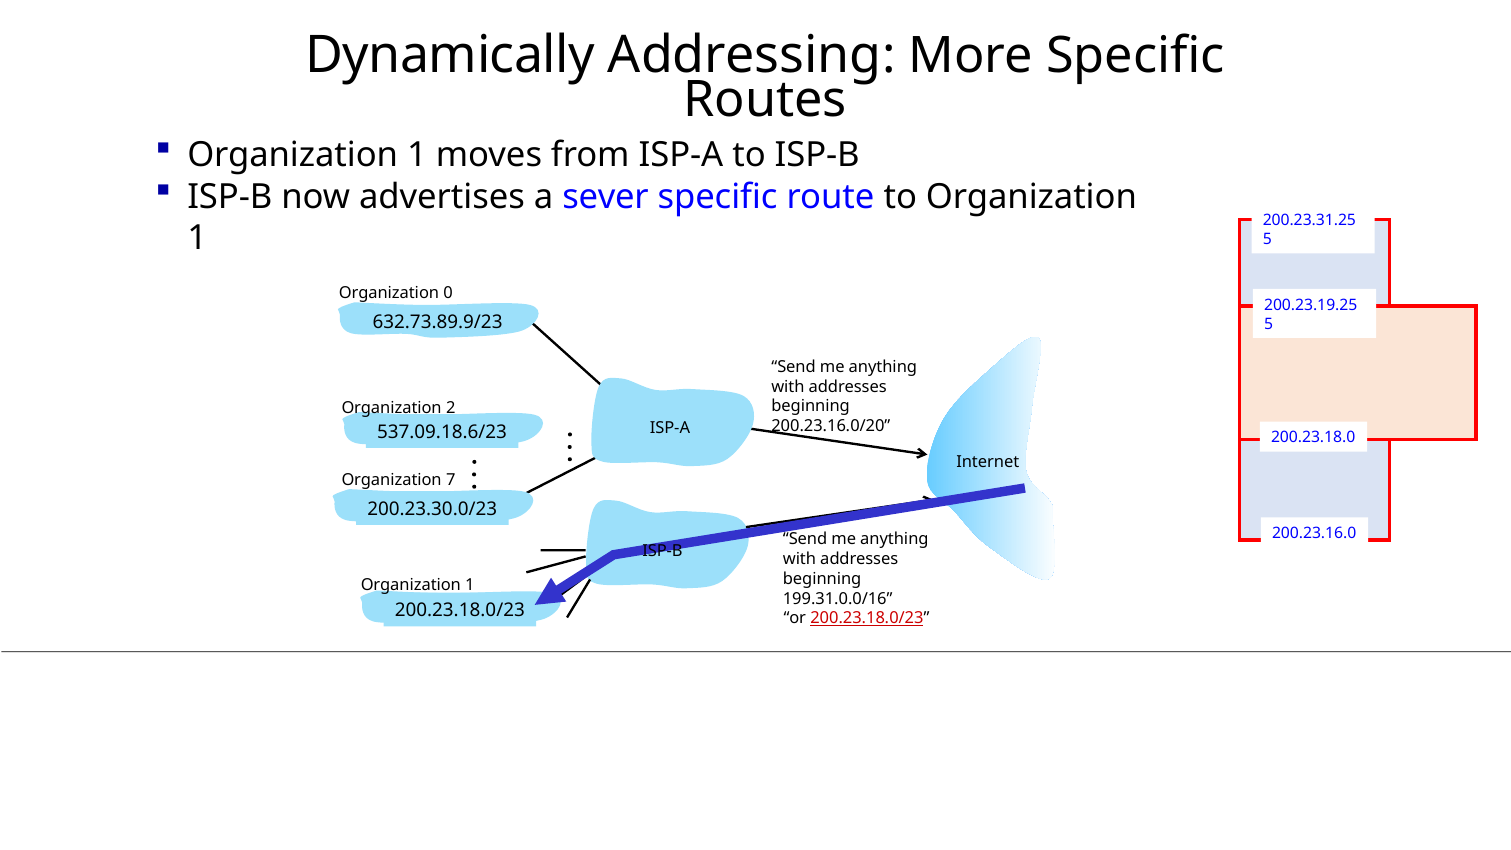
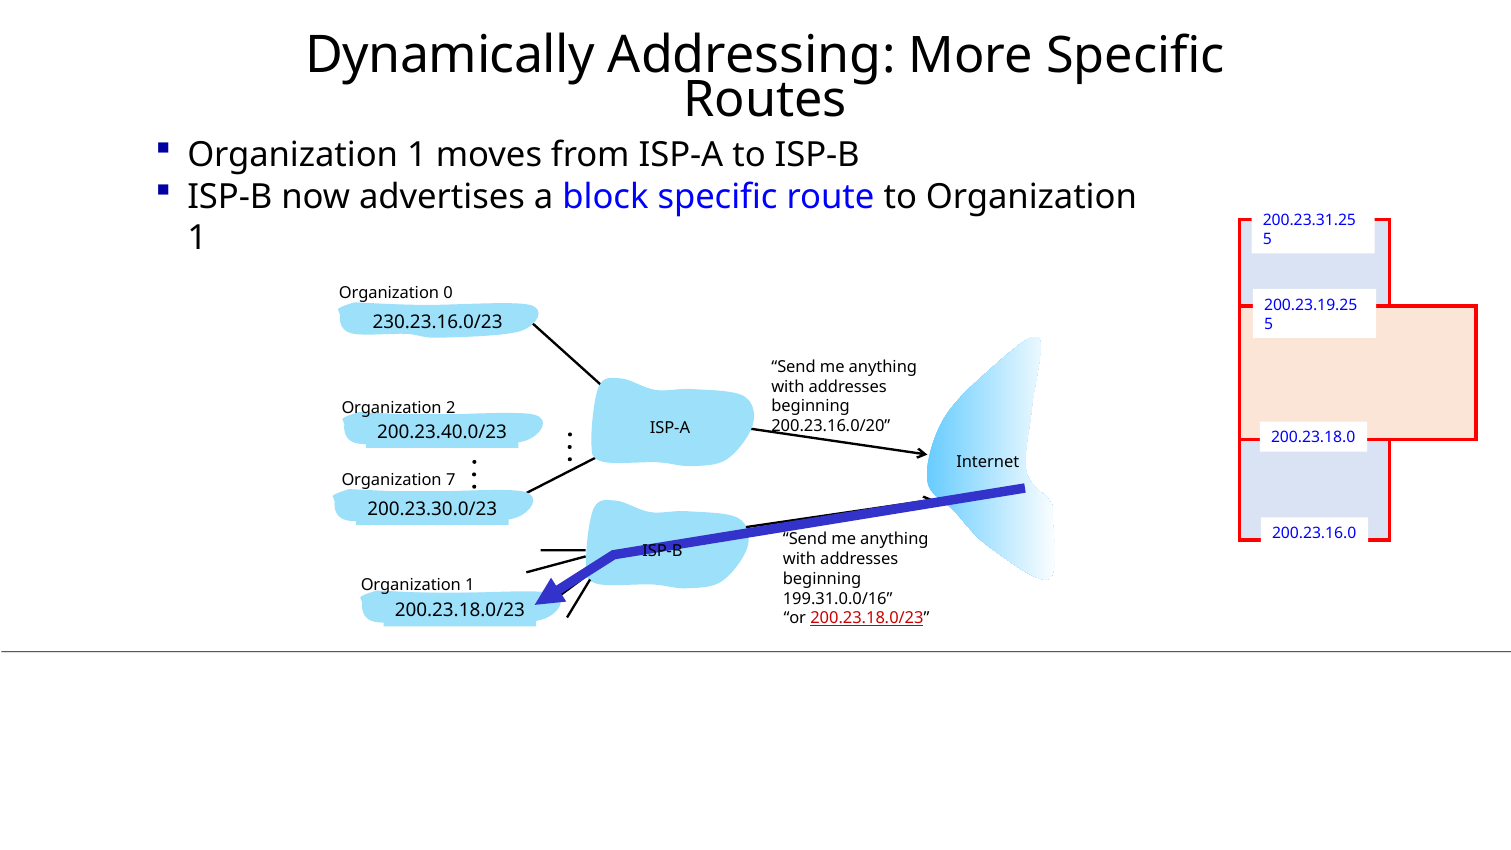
sever: sever -> block (605, 197)
632.73.89.9/23: 632.73.89.9/23 -> 230.23.16.0/23 (438, 323)
537.09.18.6/23: 537.09.18.6/23 -> 200.23.40.0/23 (442, 432)
